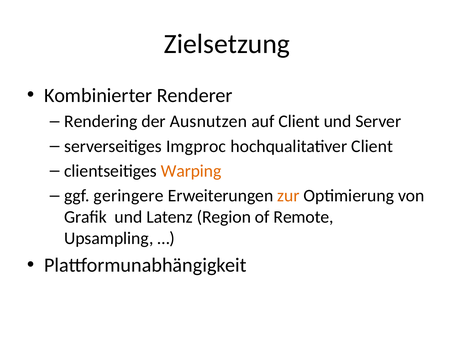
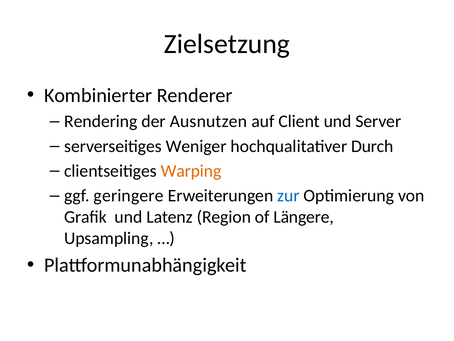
Imgproc: Imgproc -> Weniger (196, 146)
hochqualitativer Client: Client -> Durch (372, 146)
zur colour: orange -> blue (288, 196)
Remote: Remote -> Längere (304, 217)
